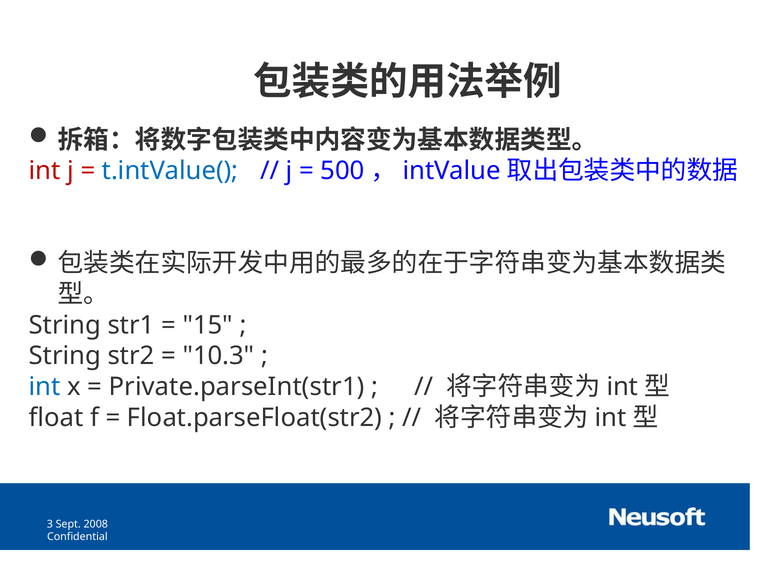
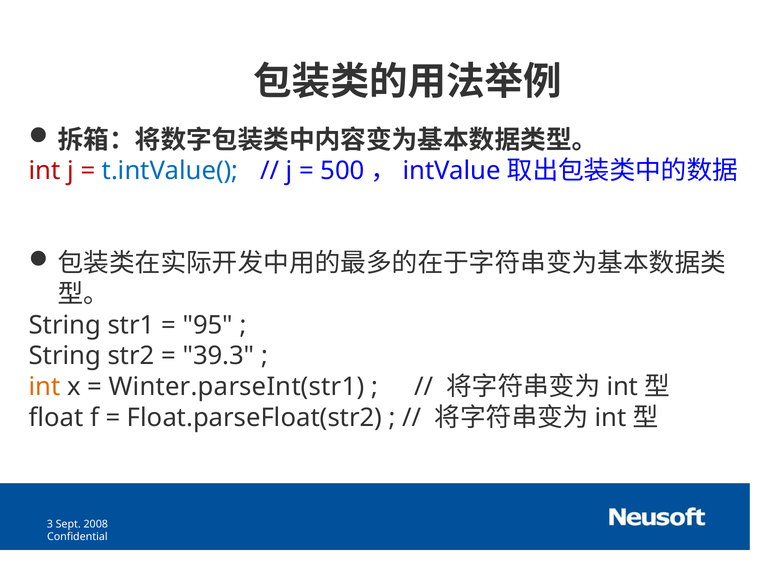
15: 15 -> 95 (208, 325)
10.3: 10.3 -> 39.3 (219, 356)
int colour: blue -> orange (45, 387)
Private.parseInt(str1: Private.parseInt(str1 -> Winter.parseInt(str1 (237, 387)
